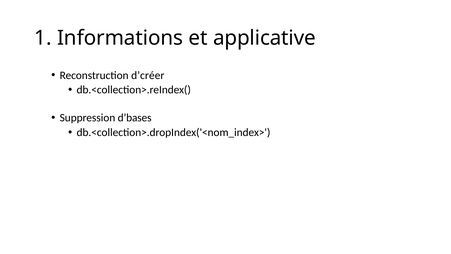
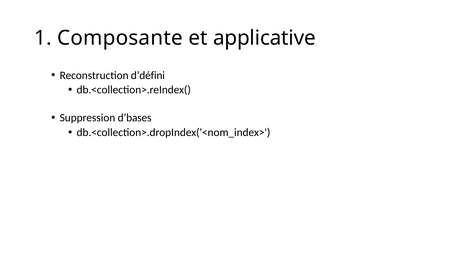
Informations: Informations -> Composante (120, 38)
d’créer: d’créer -> d’défini (148, 75)
